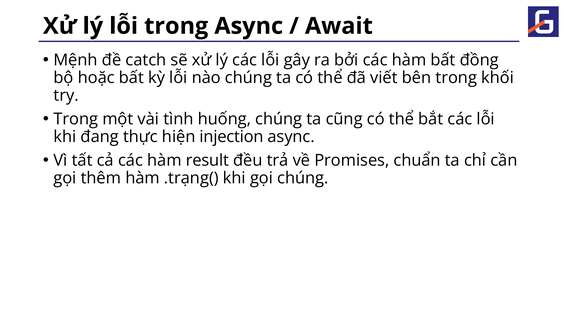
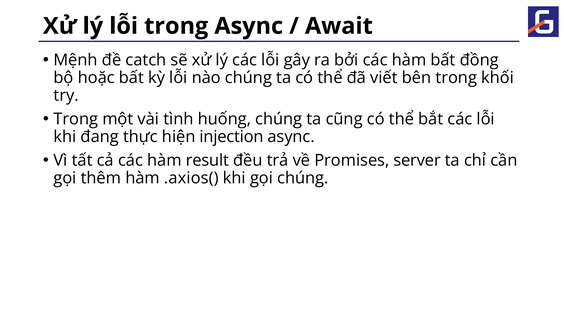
chuẩn: chuẩn -> server (417, 161)
.trạng(: .trạng( -> .axios( (191, 178)
